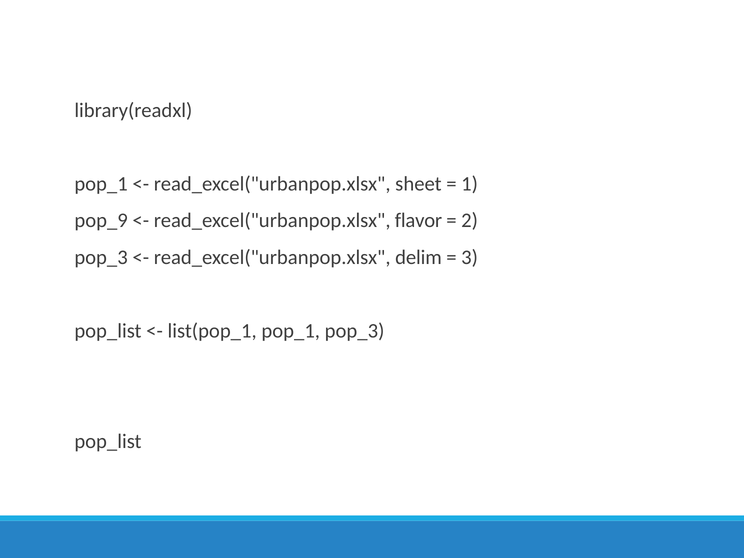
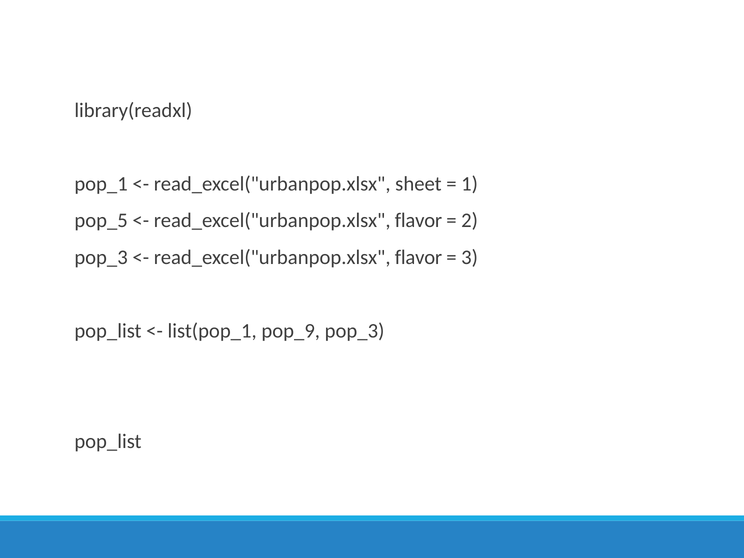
pop_9: pop_9 -> pop_5 (101, 221)
delim: delim -> flavor (419, 257)
list(pop_1 pop_1: pop_1 -> pop_9 (291, 331)
